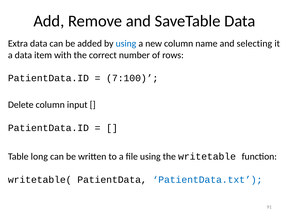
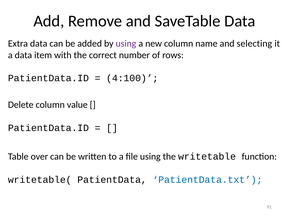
using colour: blue -> purple (126, 43)
7:100: 7:100 -> 4:100 (132, 78)
input: input -> value (77, 105)
long: long -> over (39, 156)
